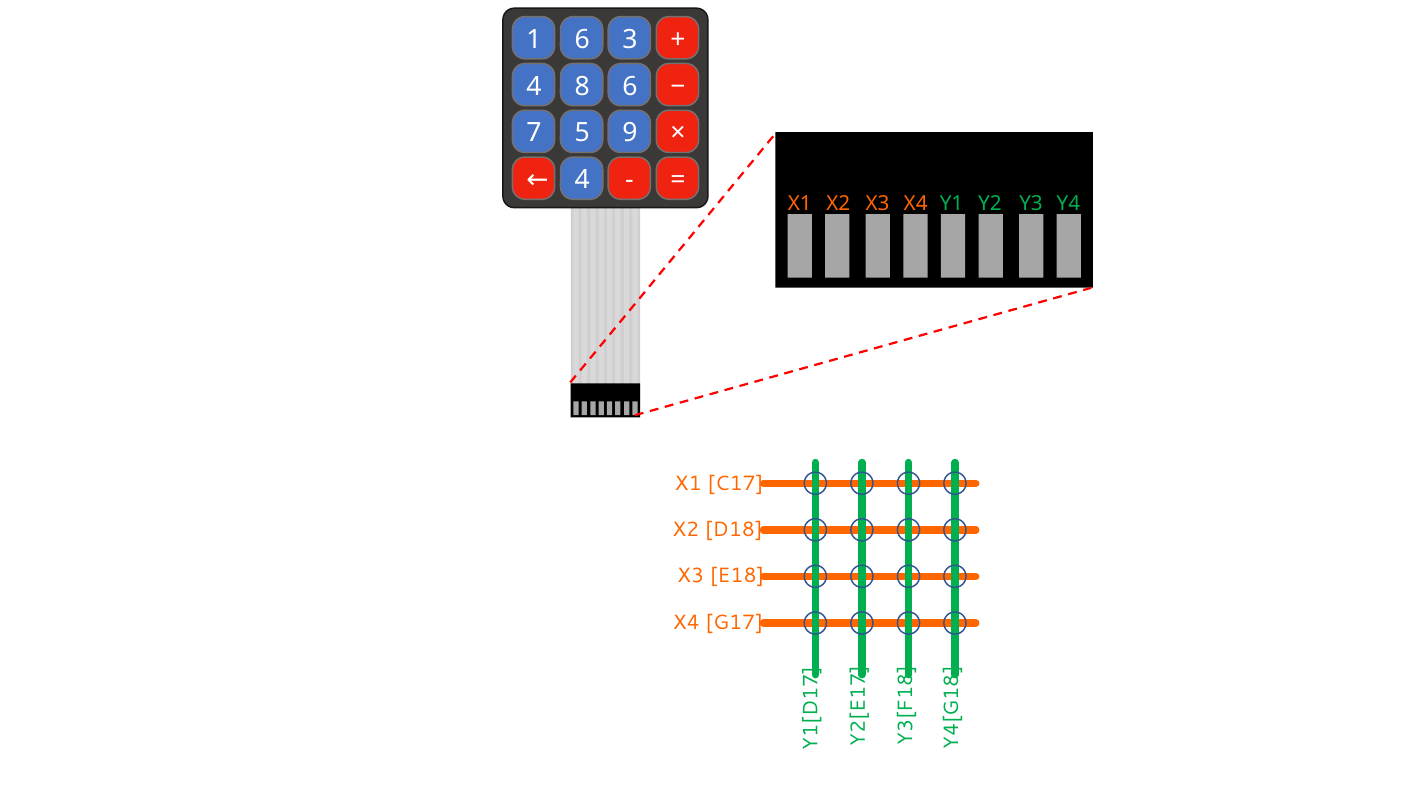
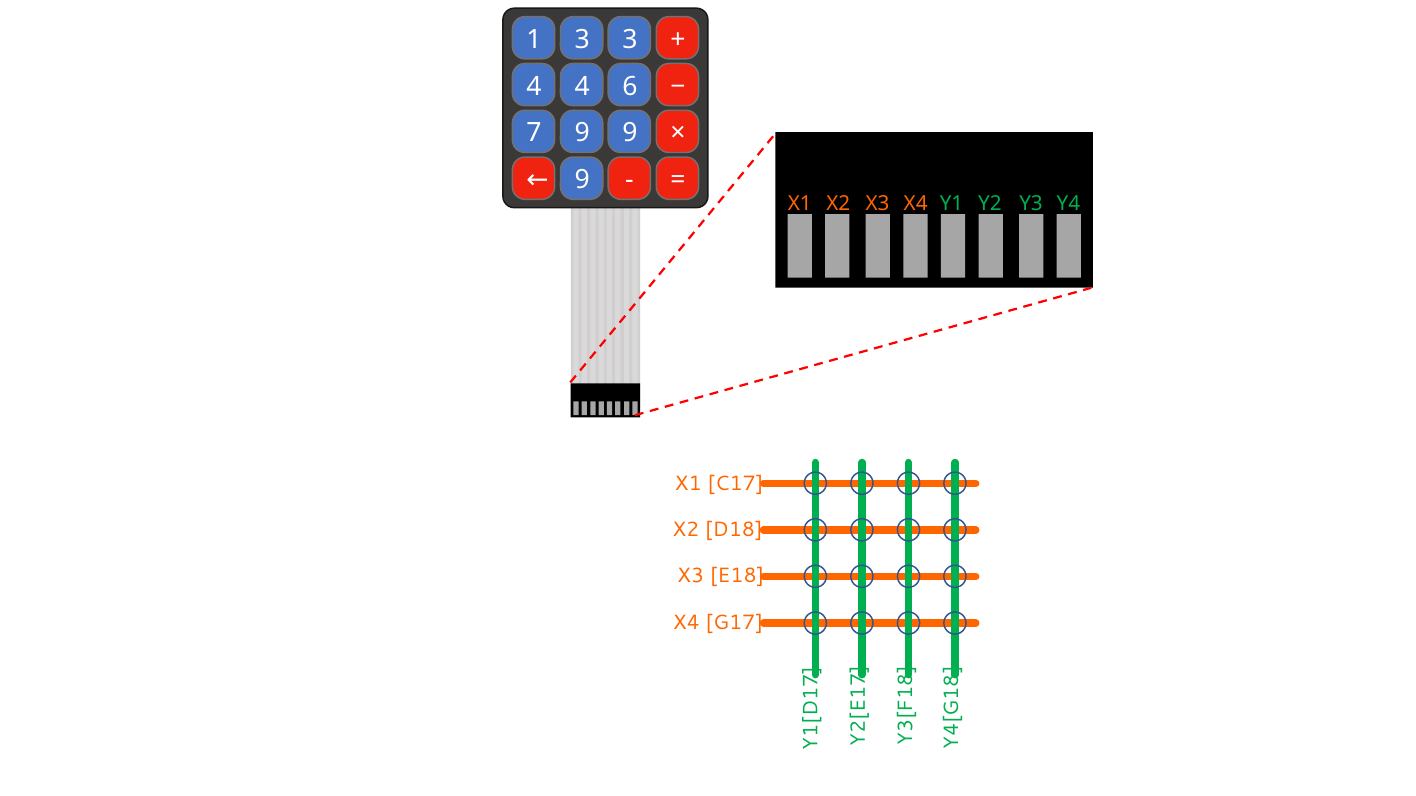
1 6: 6 -> 3 (582, 40)
4 8: 8 -> 4 (582, 86)
7 5: 5 -> 9 (582, 133)
4: 4 -> 9 (582, 180)
